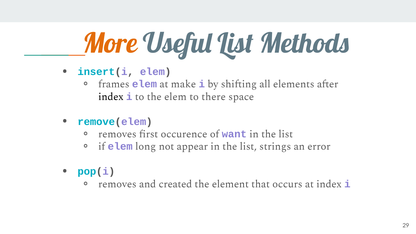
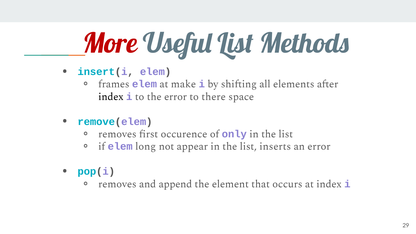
More colour: orange -> red (110, 44)
the elem: elem -> error (176, 97)
want: want -> only (234, 134)
strings: strings -> inserts (275, 147)
created: created -> append (175, 184)
